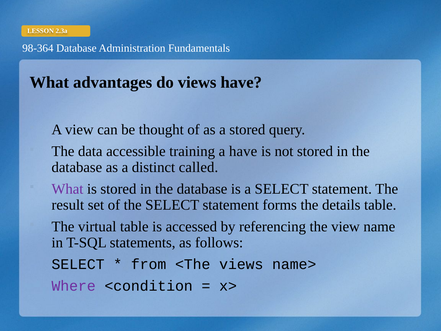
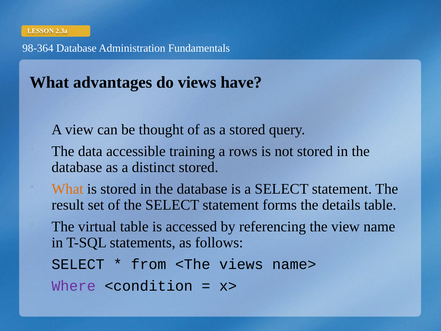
a have: have -> rows (243, 151)
distinct called: called -> stored (199, 167)
What colour: purple -> orange (67, 189)
